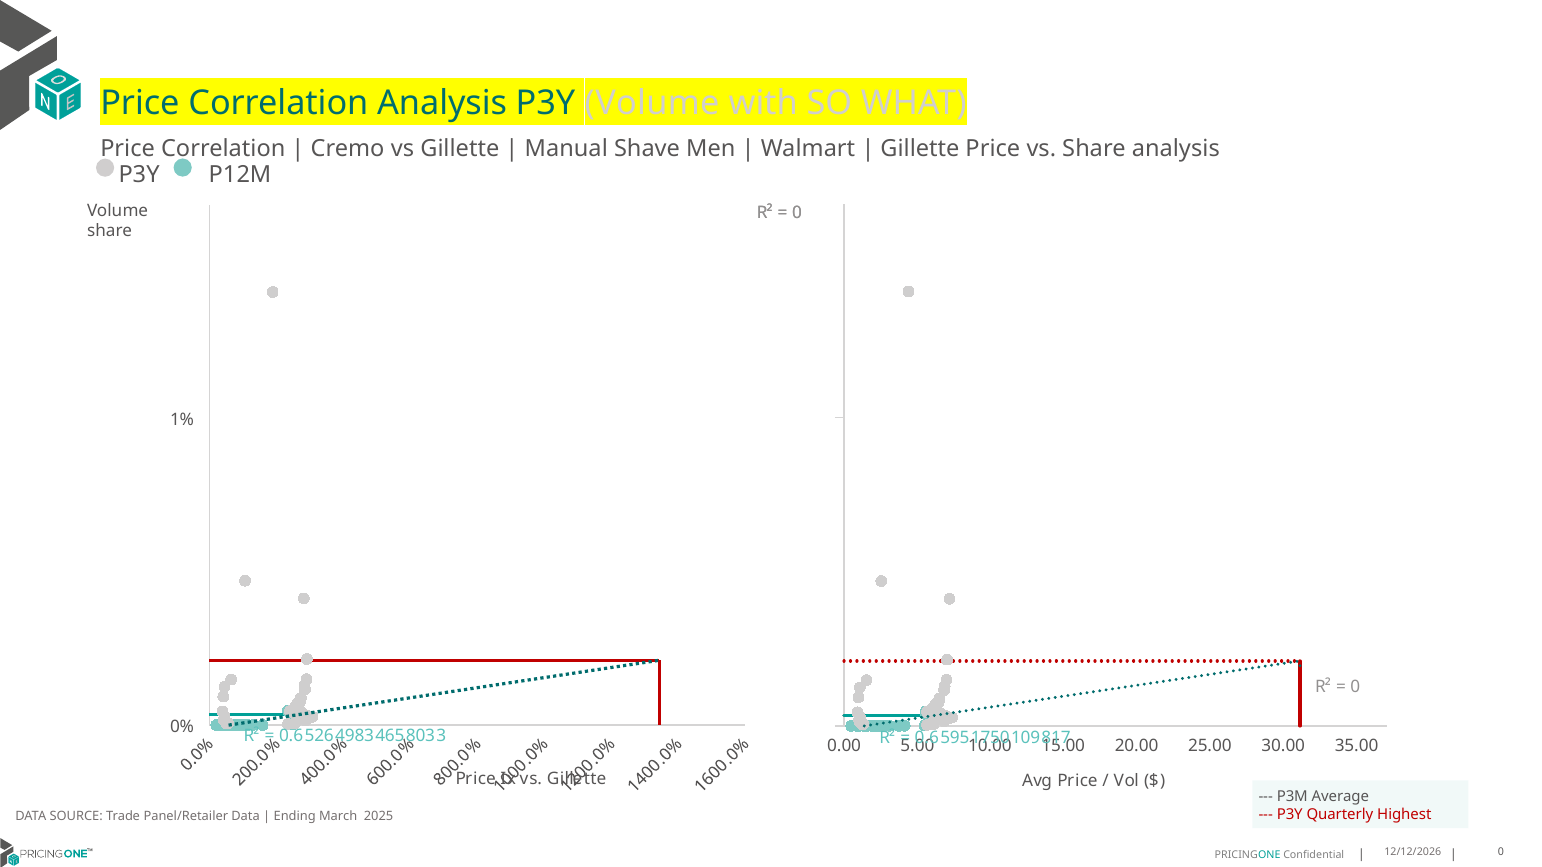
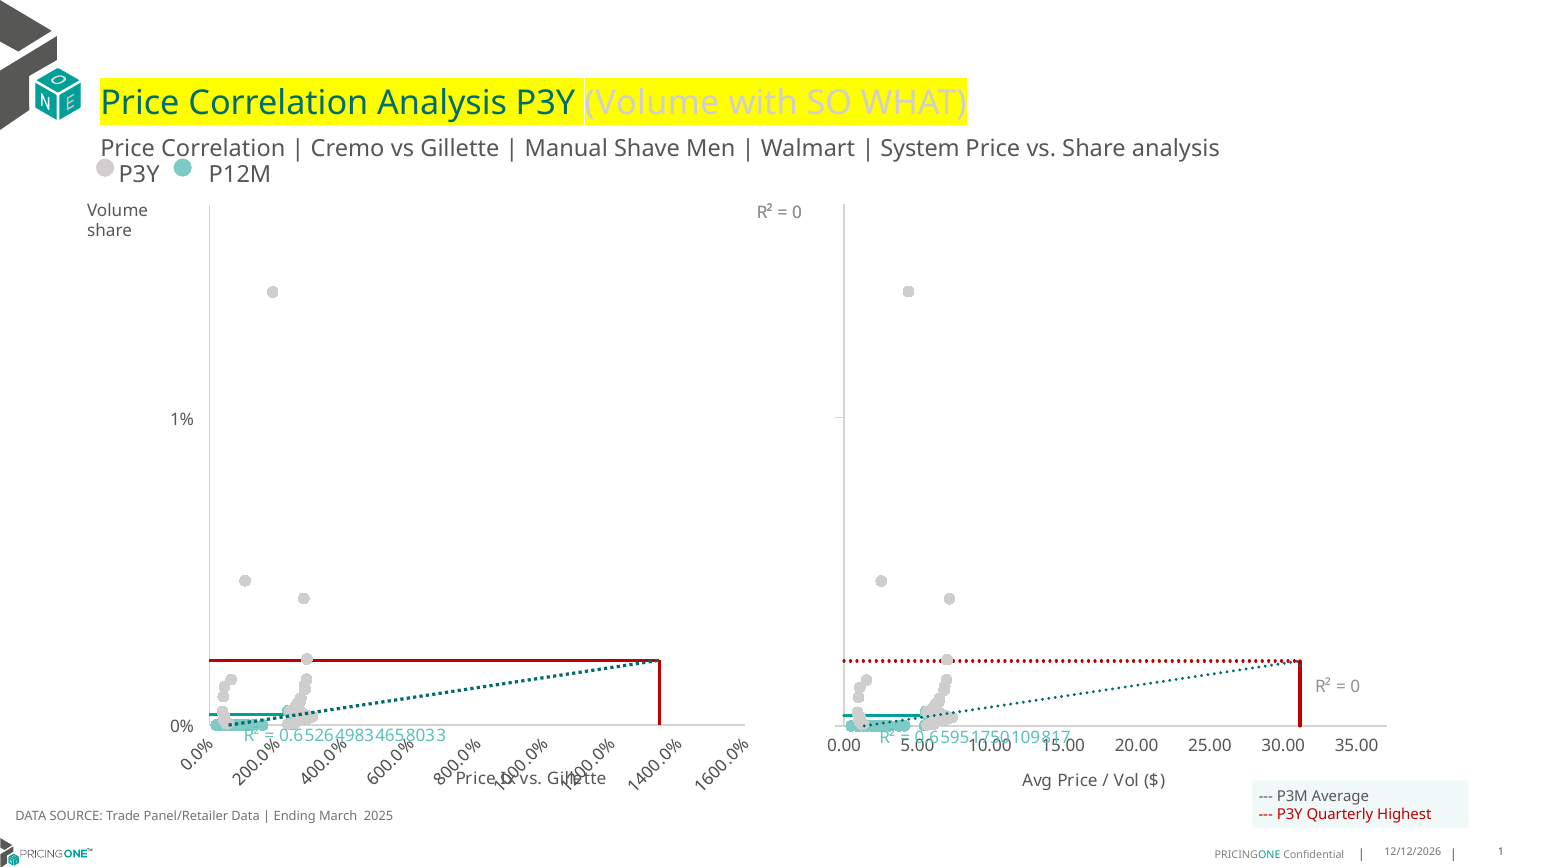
Gillette: Gillette -> System (920, 149)
0: 0 -> 1 (1501, 853)
